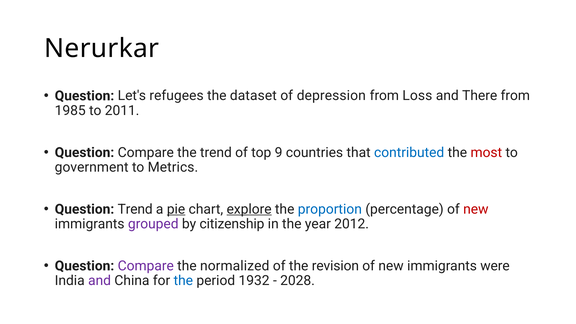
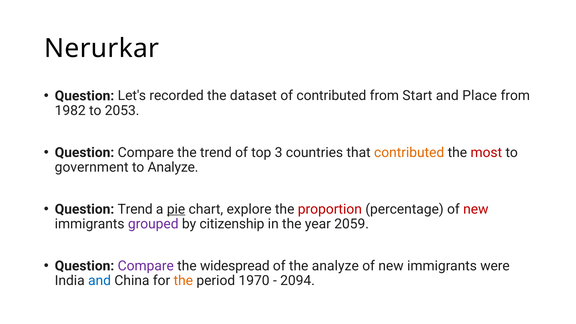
refugees: refugees -> recorded (177, 96)
of depression: depression -> contributed (331, 96)
Loss: Loss -> Start (417, 96)
There: There -> Place (480, 96)
1985: 1985 -> 1982 (70, 111)
2011: 2011 -> 2053 (122, 111)
9: 9 -> 3 (279, 152)
contributed colour: blue -> orange (409, 152)
to Metrics: Metrics -> Analyze (173, 167)
explore underline: present -> none (249, 209)
proportion colour: blue -> red (330, 209)
2012: 2012 -> 2059 (352, 224)
normalized: normalized -> widespread (235, 266)
the revision: revision -> analyze (335, 266)
and colour: purple -> blue (100, 281)
the colour: blue -> orange (183, 281)
1932: 1932 -> 1970 (254, 281)
2028: 2028 -> 2094 (298, 281)
